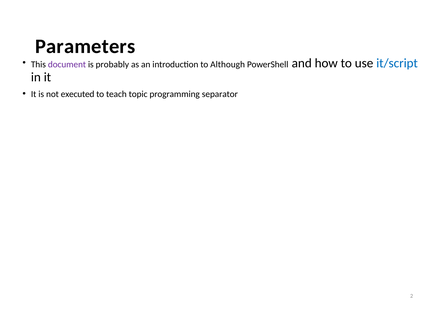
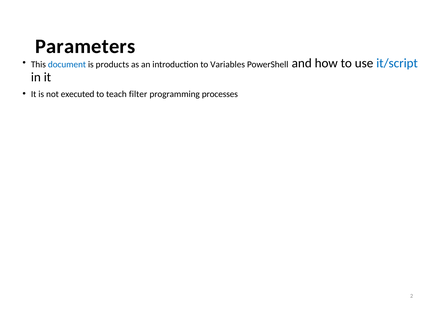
document colour: purple -> blue (67, 64)
probably: probably -> products (112, 64)
Although: Although -> Variables (228, 64)
topic: topic -> filter (138, 94)
separator: separator -> processes (220, 94)
